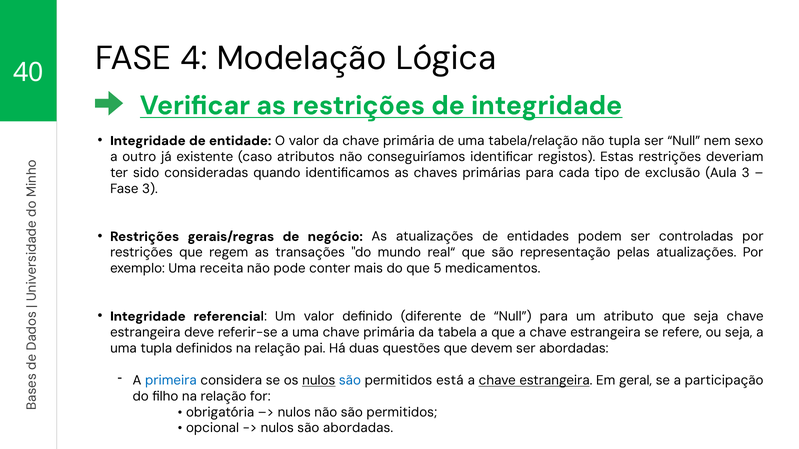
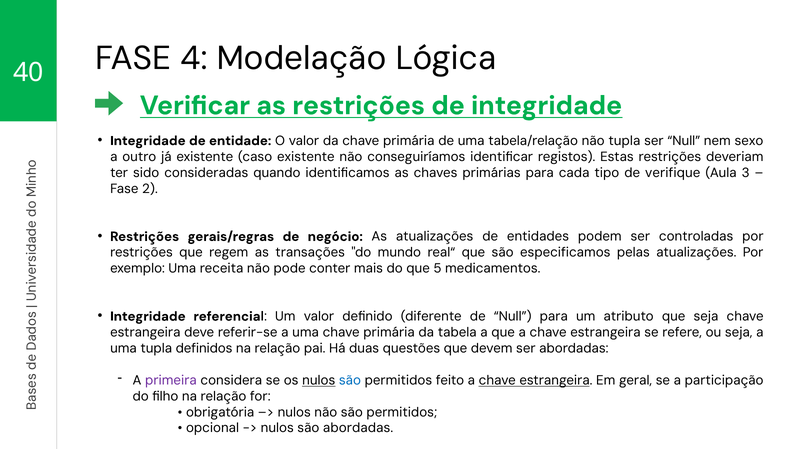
caso atributos: atributos -> existente (306, 157)
exclusão: exclusão -> verifique (673, 173)
Fase 3: 3 -> 2 (150, 189)
representação: representação -> especificamos (565, 253)
primeira colour: blue -> purple (171, 381)
está: está -> feito (450, 381)
